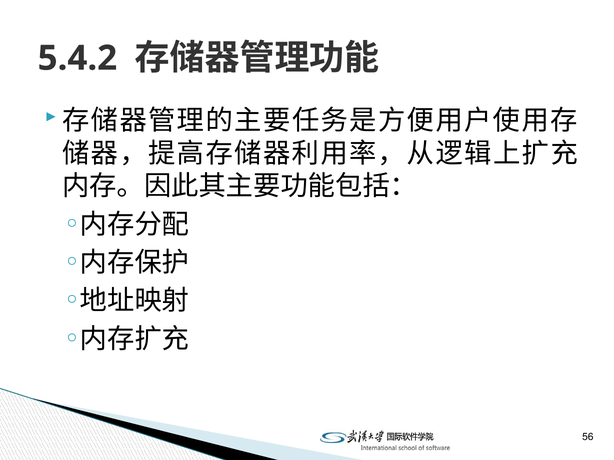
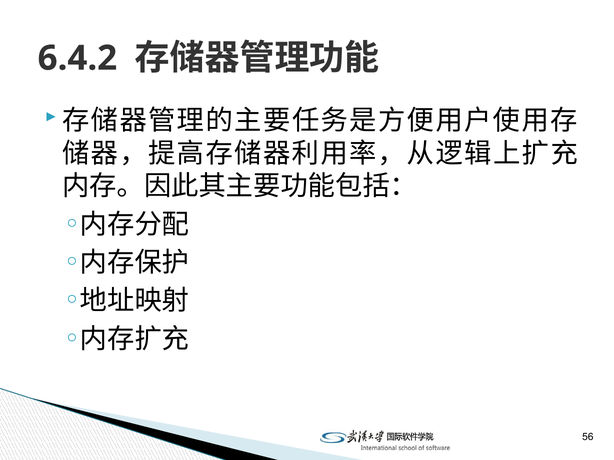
5.4.2: 5.4.2 -> 6.4.2 (77, 58)
